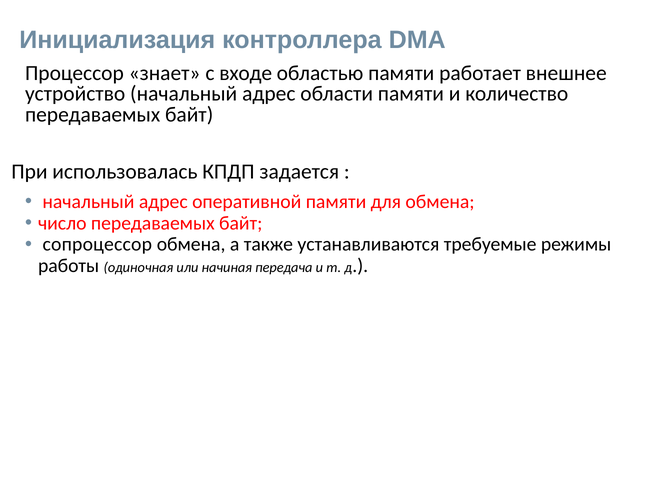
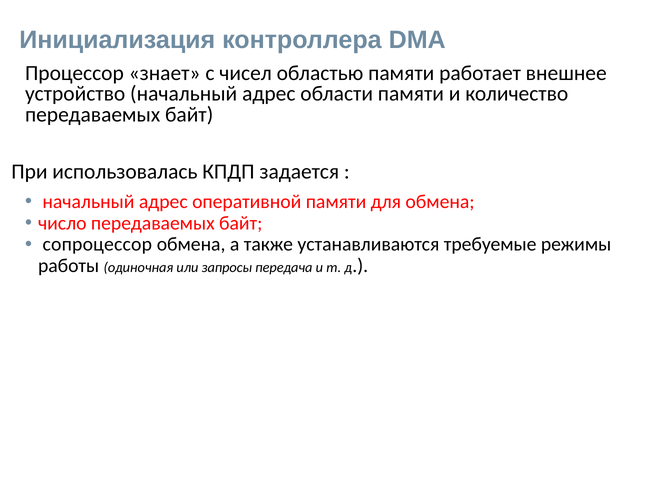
входе: входе -> чисел (246, 73)
начиная: начиная -> запросы (227, 267)
